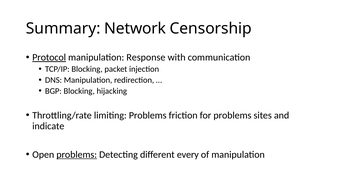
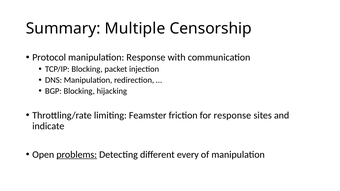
Network: Network -> Multiple (135, 29)
Protocol underline: present -> none (49, 57)
limiting Problems: Problems -> Feamster (148, 116)
for problems: problems -> response (232, 116)
